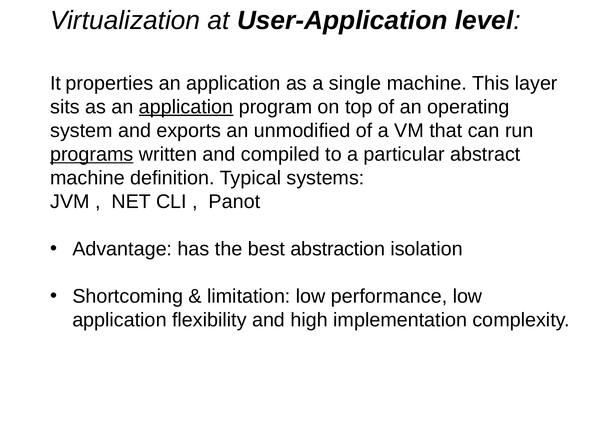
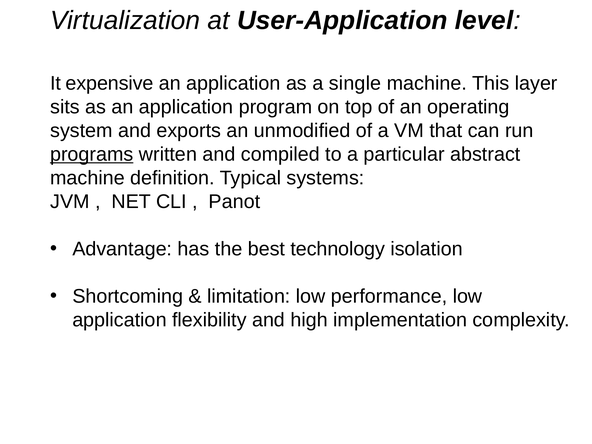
properties: properties -> expensive (110, 83)
application underline: present -> none (186, 107)
abstraction: abstraction -> technology (338, 249)
